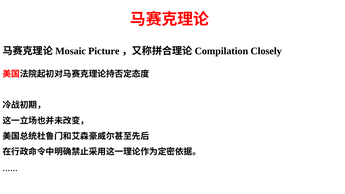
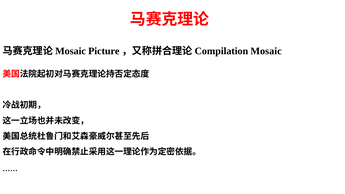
Closely: Closely -> Mosaic (266, 51)
